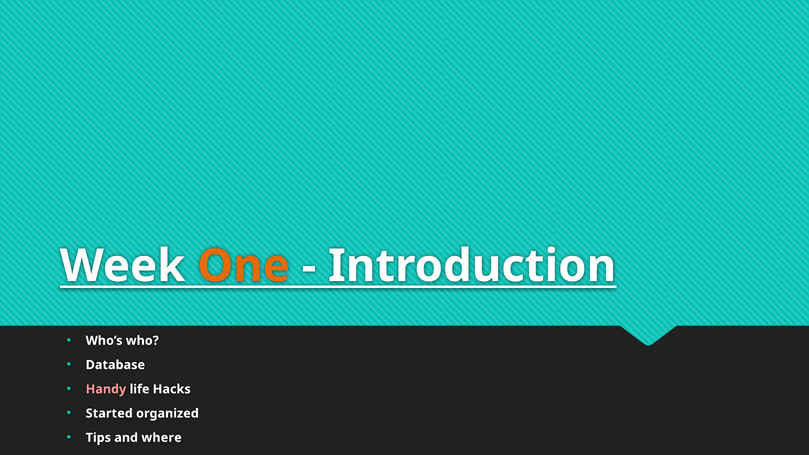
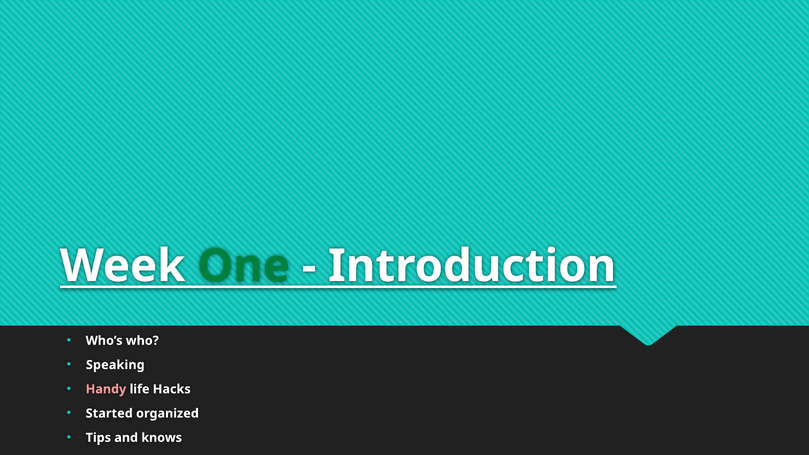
One colour: orange -> green (244, 266)
Database: Database -> Speaking (115, 365)
where: where -> knows (162, 438)
